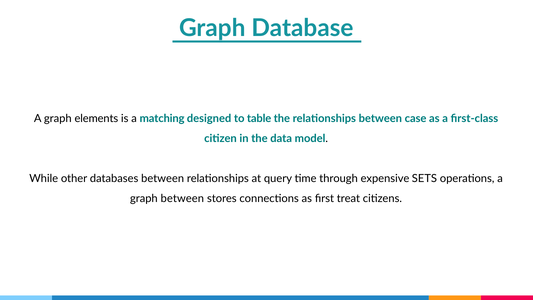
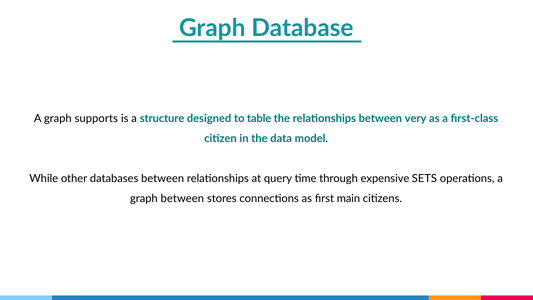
elements: elements -> supports (96, 118)
matching: matching -> structure (162, 118)
case: case -> very (416, 118)
treat: treat -> main (348, 198)
